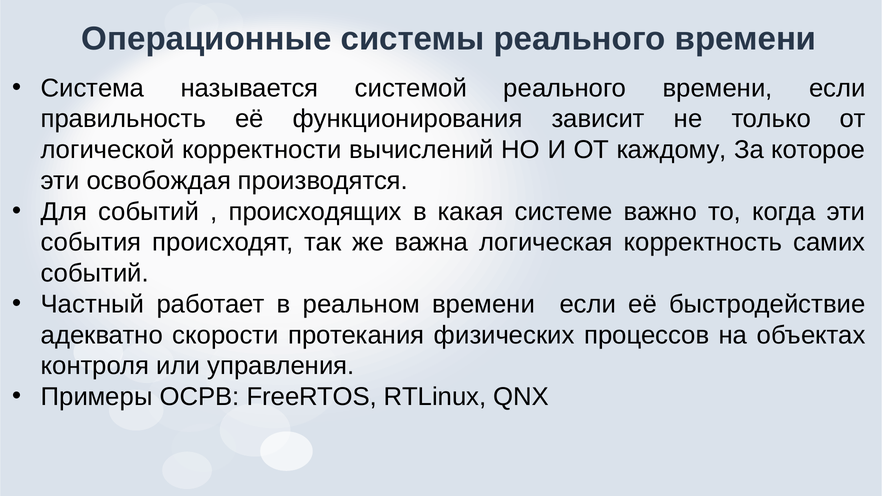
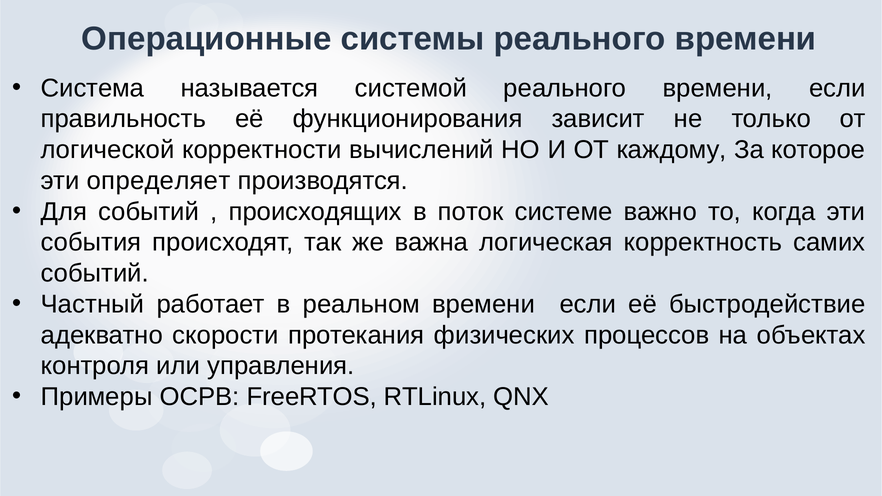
освобождая: освобождая -> определяет (159, 181)
какая: какая -> поток (471, 212)
